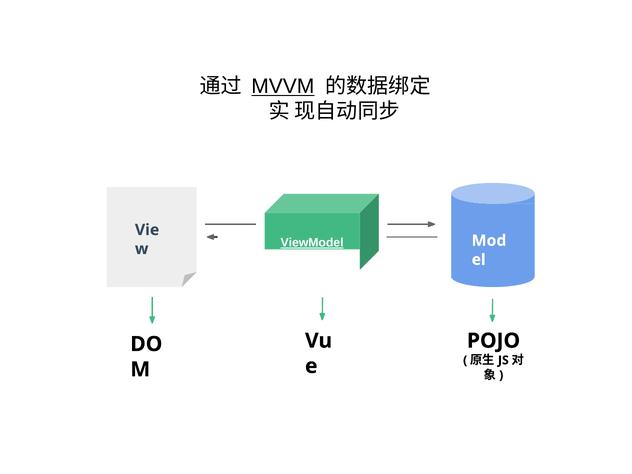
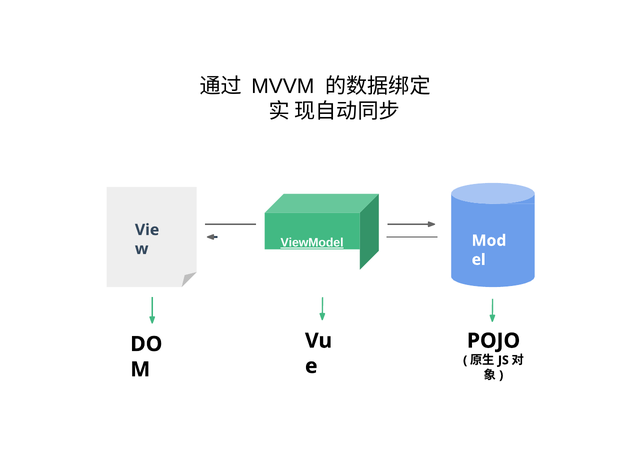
MVVM underline: present -> none (283, 86)
